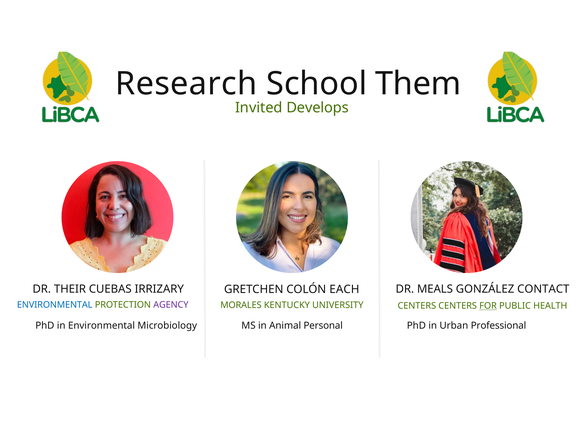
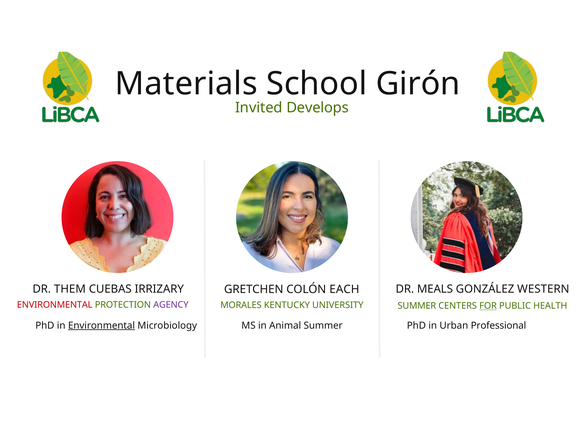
Research: Research -> Materials (186, 84)
Them: Them -> Girón (418, 84)
THEIR: THEIR -> THEM (70, 289)
CONTACT: CONTACT -> WESTERN (543, 289)
ENVIRONMENTAL colour: blue -> red (55, 305)
UNIVERSITY CENTERS: CENTERS -> SUMMER (417, 306)
Environmental underline: none -> present (101, 326)
Animal Personal: Personal -> Summer (323, 326)
